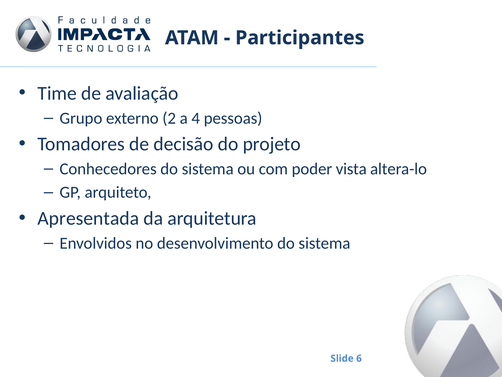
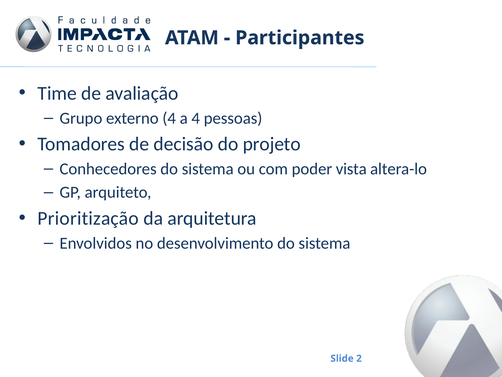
externo 2: 2 -> 4 (169, 118)
Apresentada: Apresentada -> Prioritização (88, 218)
6: 6 -> 2 (359, 358)
